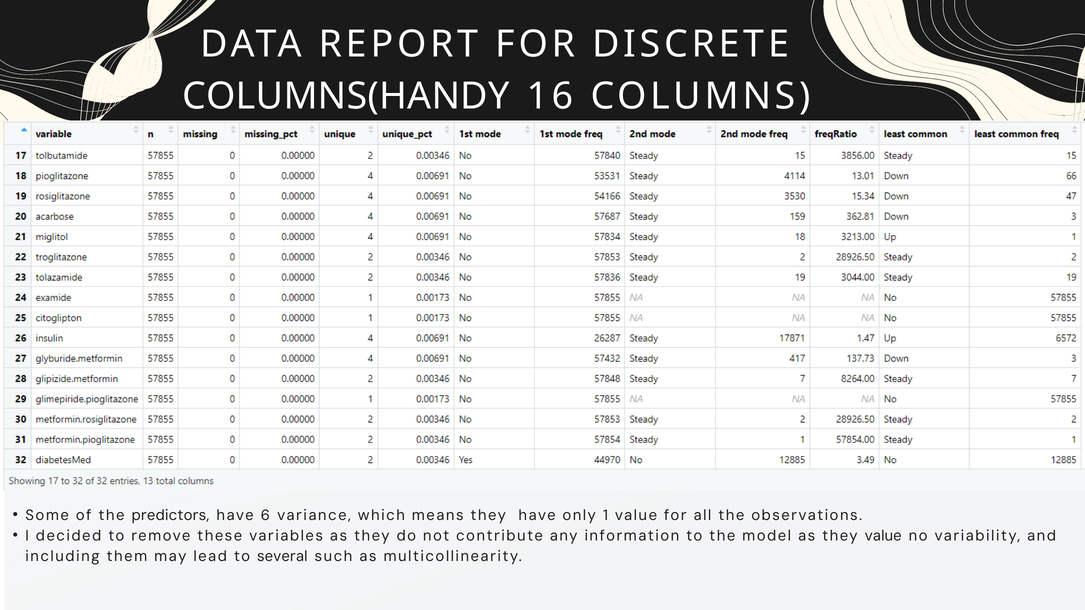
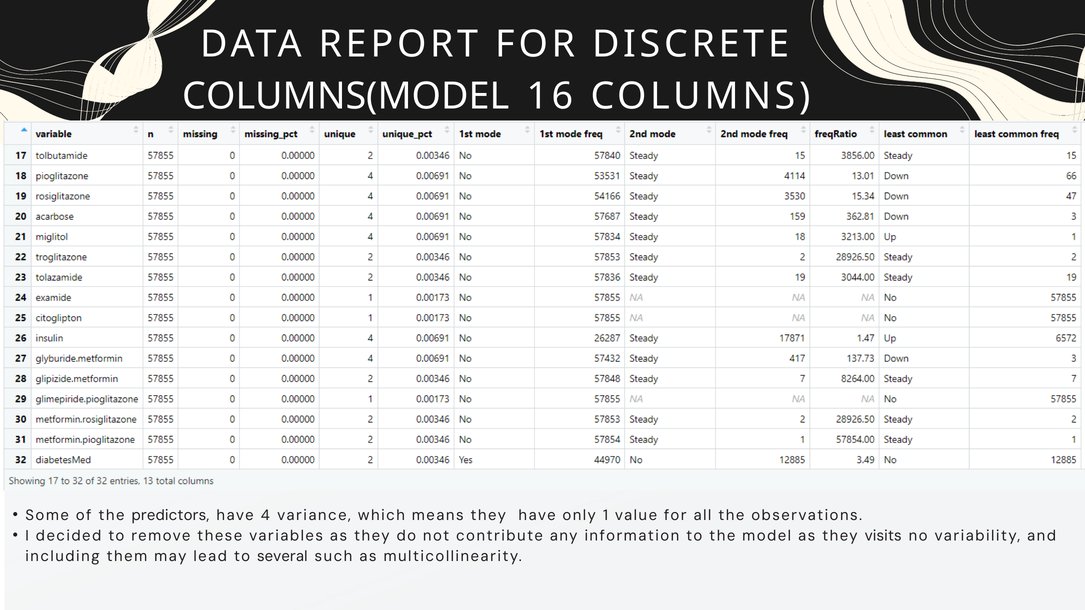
COLUMNS(HANDY: COLUMNS(HANDY -> COLUMNS(MODEL (346, 96)
6: 6 -> 4 (265, 515)
they value: value -> visits (883, 536)
